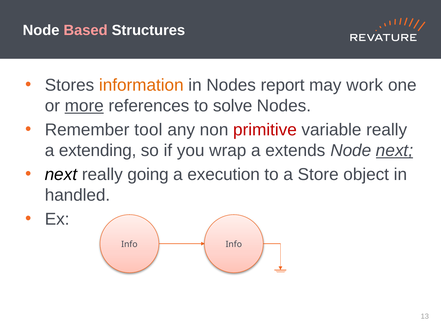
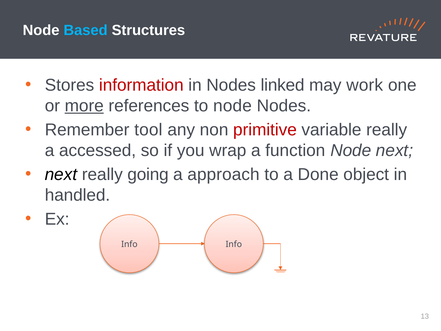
Based colour: pink -> light blue (86, 30)
information colour: orange -> red (141, 85)
report: report -> linked (283, 85)
to solve: solve -> node (232, 106)
extending: extending -> accessed (98, 150)
extends: extends -> function (295, 150)
next underline: present -> none (395, 150)
execution: execution -> approach (223, 174)
Store: Store -> Done (318, 174)
